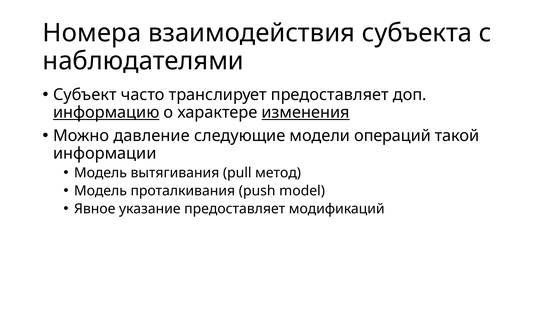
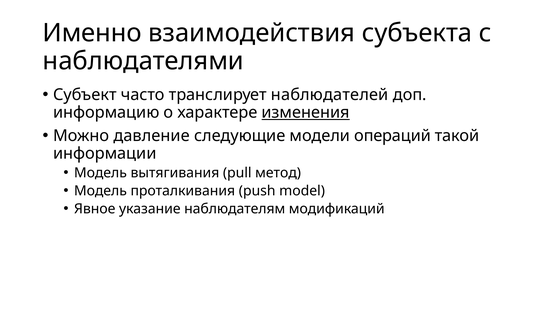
Номера: Номера -> Именно (92, 33)
транслирует предоставляет: предоставляет -> наблюдателей (330, 95)
информацию underline: present -> none (106, 112)
указание предоставляет: предоставляет -> наблюдателям (235, 208)
